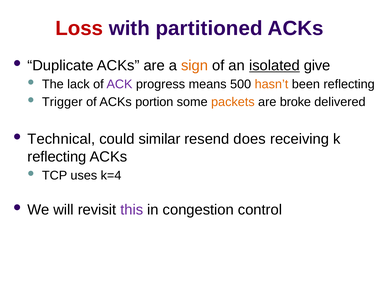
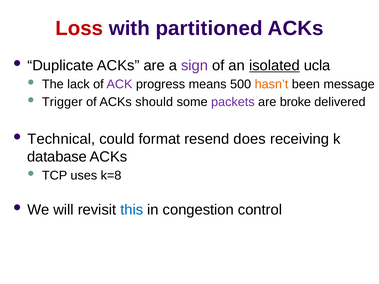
sign colour: orange -> purple (195, 65)
give: give -> ucla (317, 65)
been reflecting: reflecting -> message (349, 84)
portion: portion -> should (154, 102)
packets colour: orange -> purple (233, 102)
similar: similar -> format (159, 139)
reflecting: reflecting -> database (57, 157)
k=4: k=4 -> k=8 (111, 176)
this colour: purple -> blue (132, 210)
